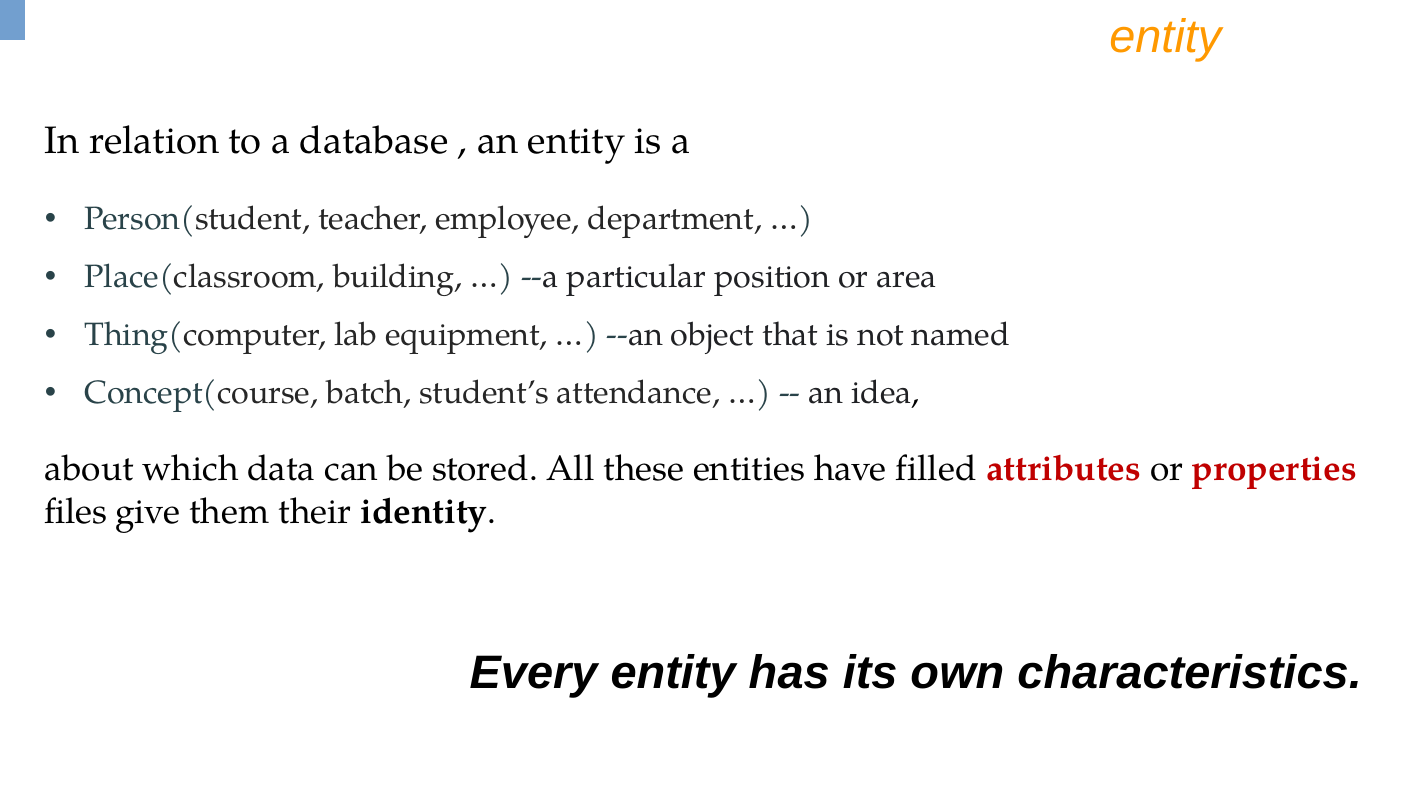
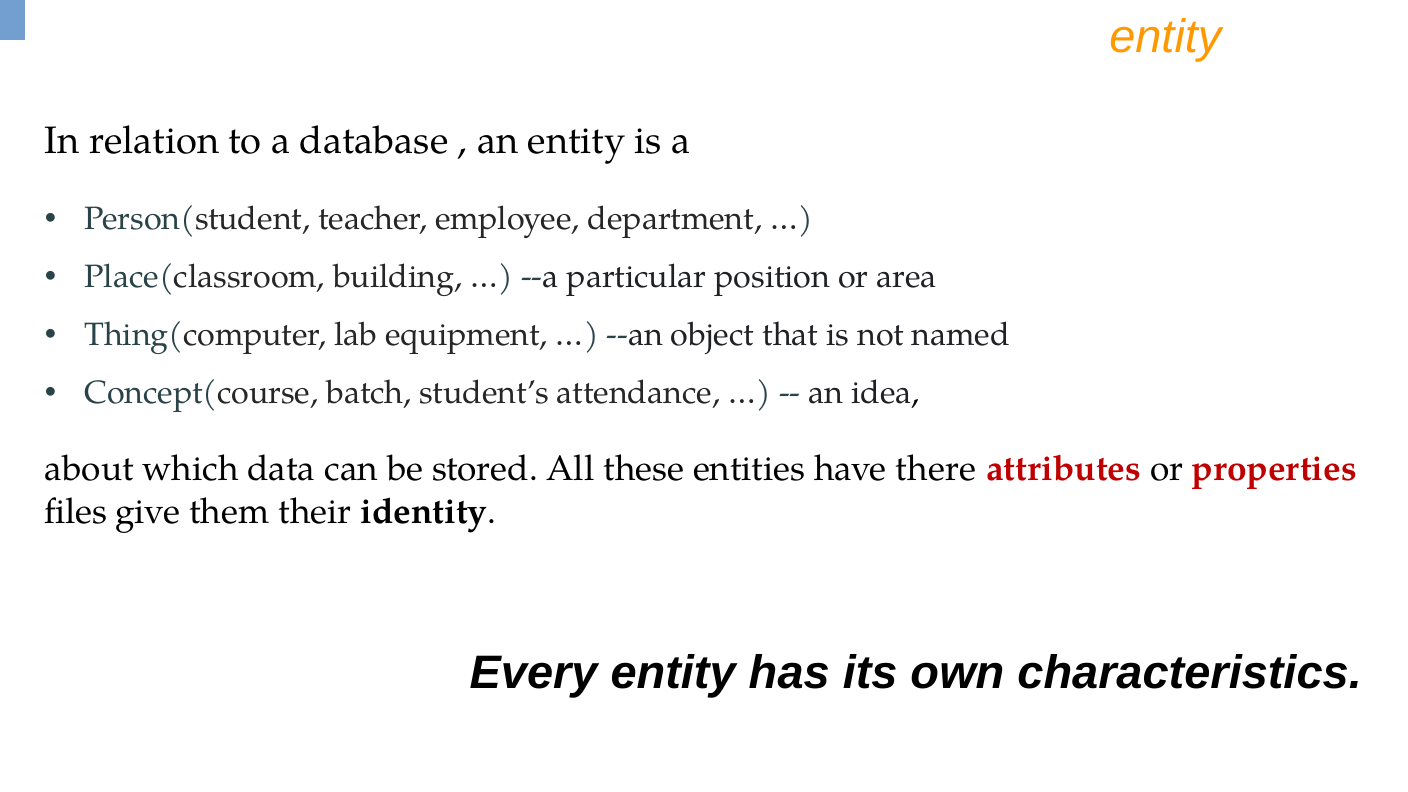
filled: filled -> there (936, 469)
